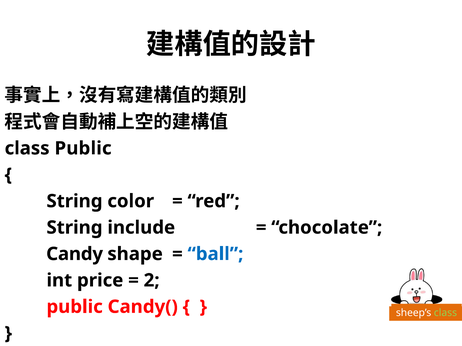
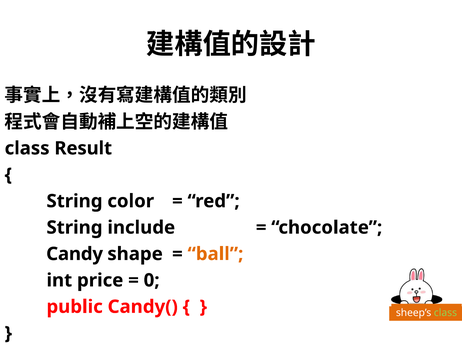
class Public: Public -> Result (83, 149)
ball colour: blue -> orange (215, 254)
2: 2 -> 0 (152, 281)
